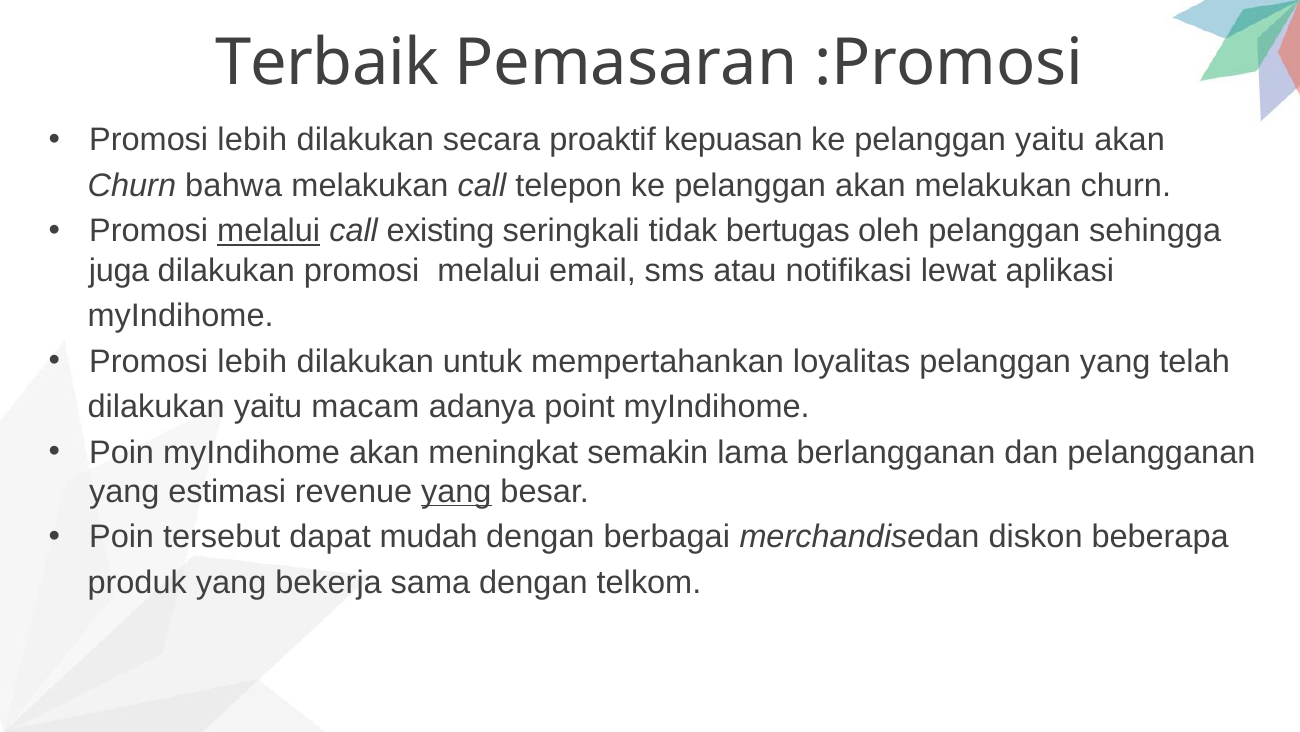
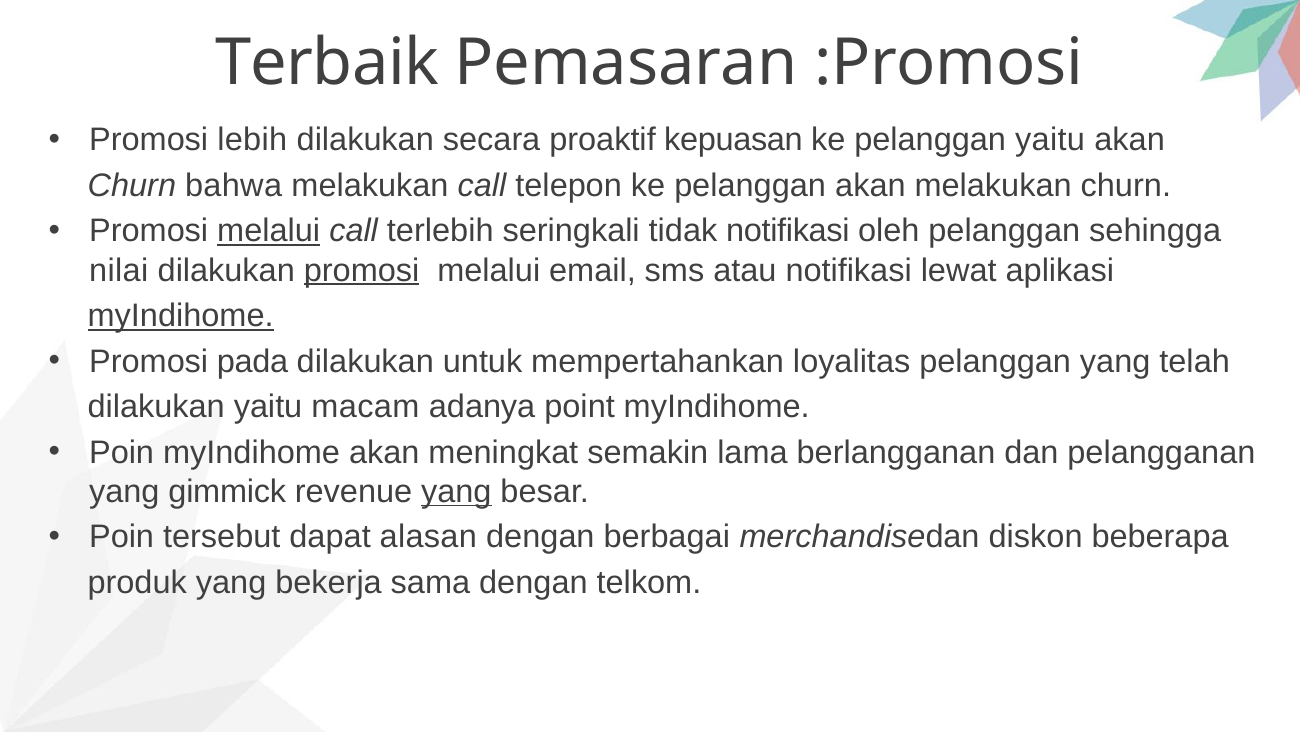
existing: existing -> terlebih (440, 231)
tidak bertugas: bertugas -> notifikasi (788, 231)
juga: juga -> nilai (119, 270)
promosi underline: none -> present (362, 270)
myIndihome underline: none -> present (181, 316)
lebih: lebih -> pada (253, 361)
estimasi: estimasi -> gimmick (227, 491)
mudah: mudah -> alasan (428, 537)
